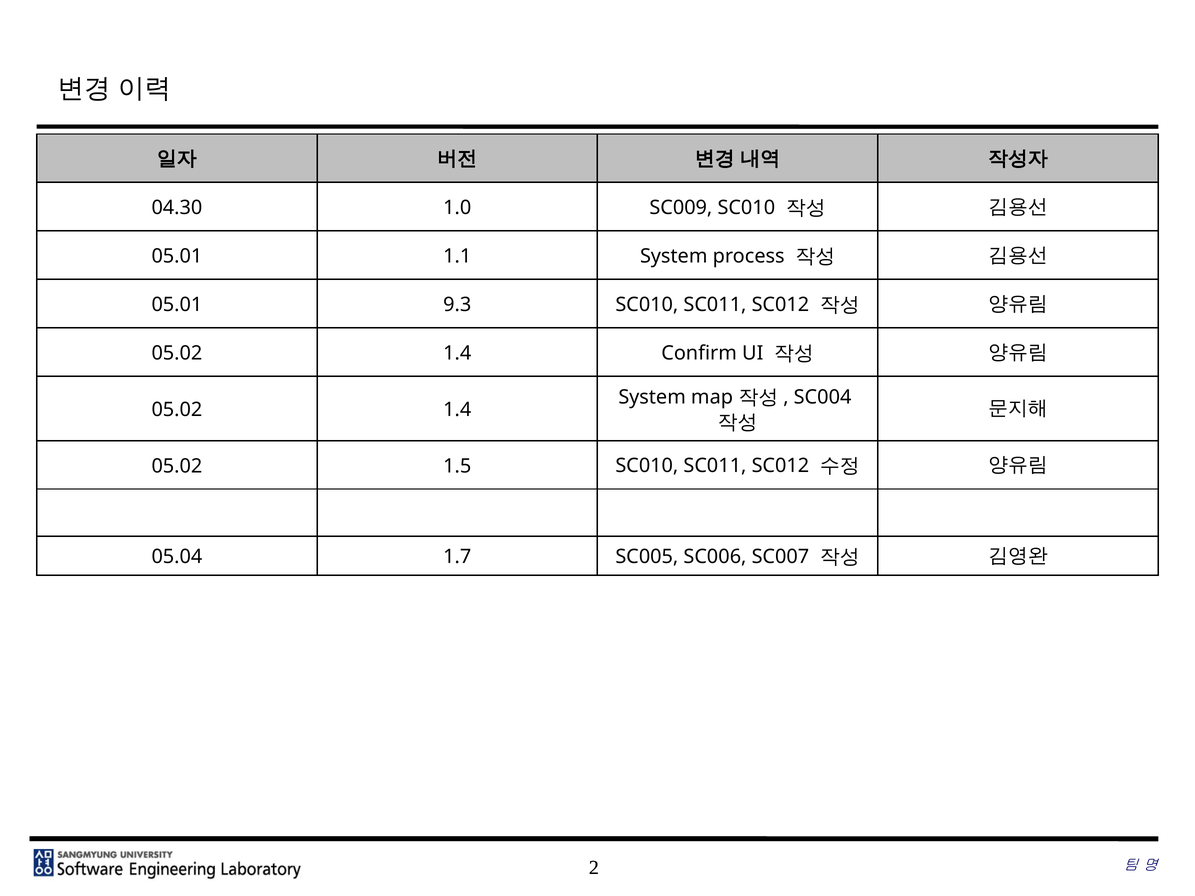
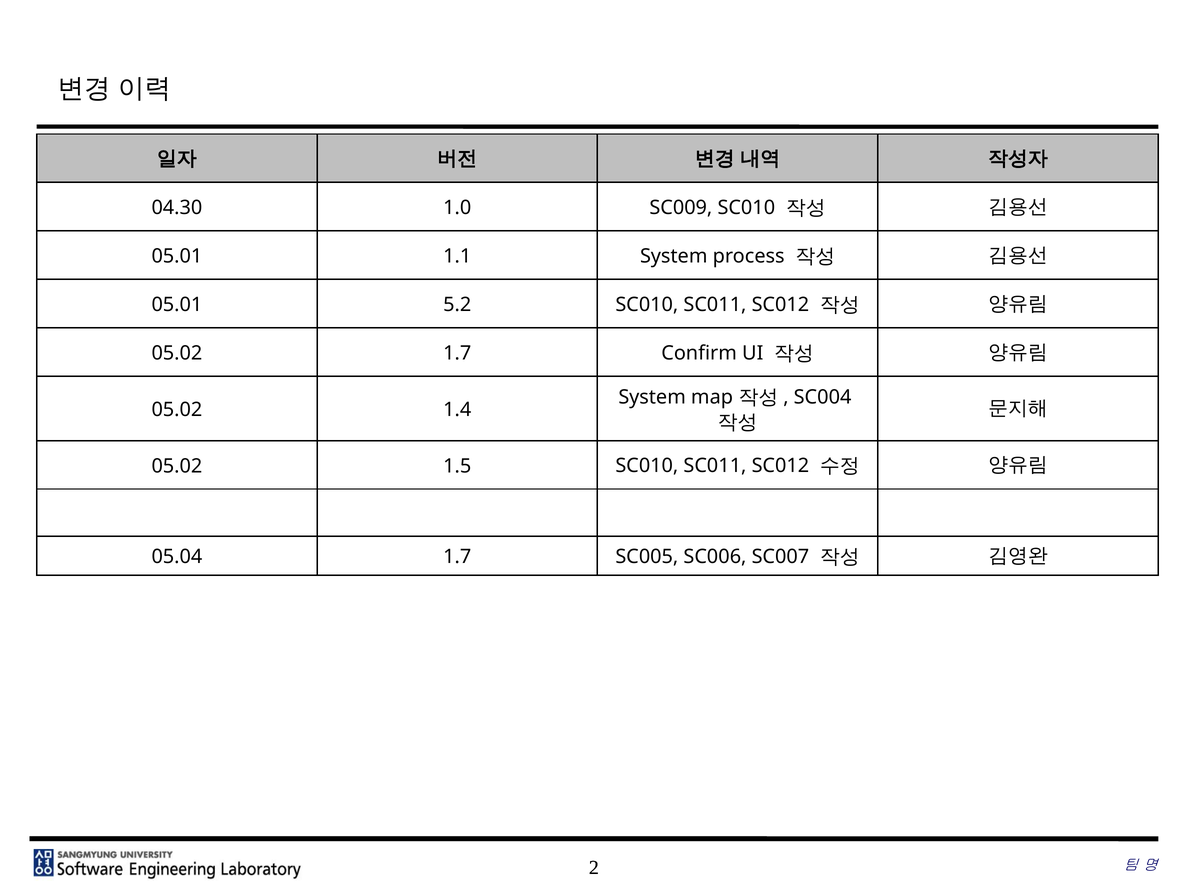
9.3: 9.3 -> 5.2 (457, 305)
1.4: 1.4 -> 1.7 (457, 353)
